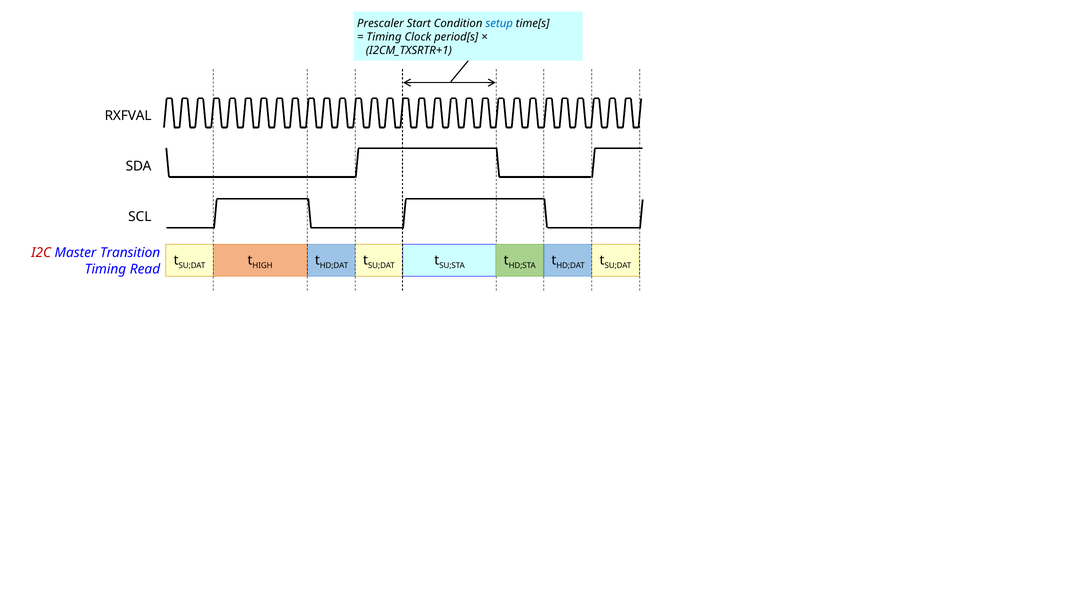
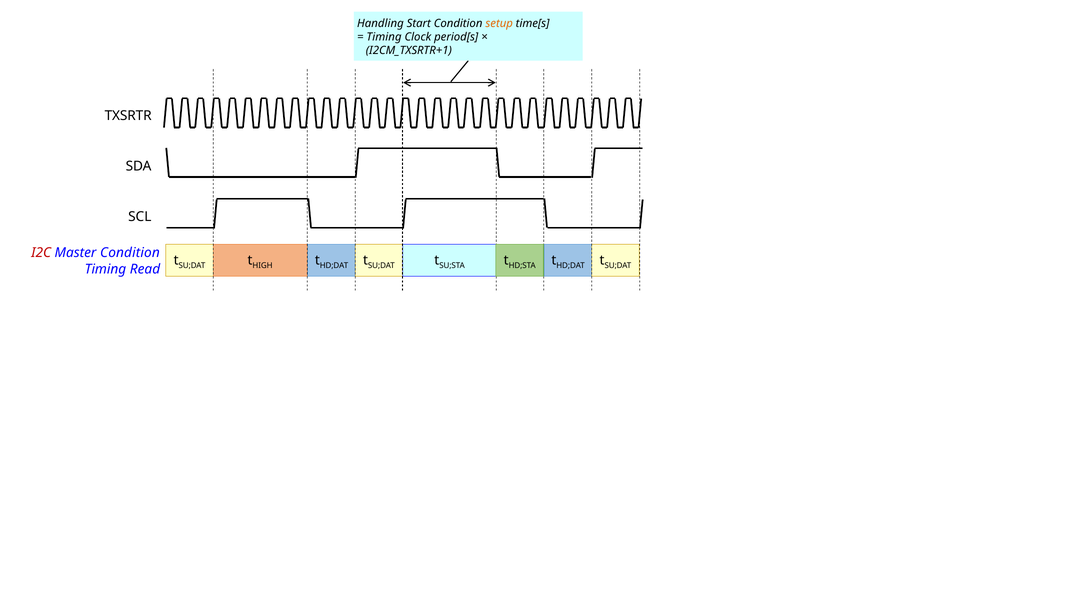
Prescaler: Prescaler -> Handling (380, 23)
setup colour: blue -> orange (499, 23)
RXFVAL: RXFVAL -> TXSRTR (128, 116)
Master Transition: Transition -> Condition (130, 253)
